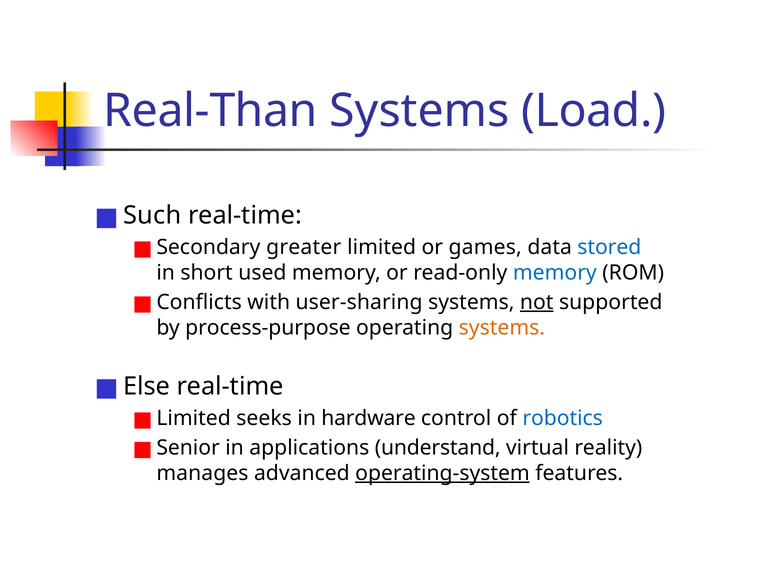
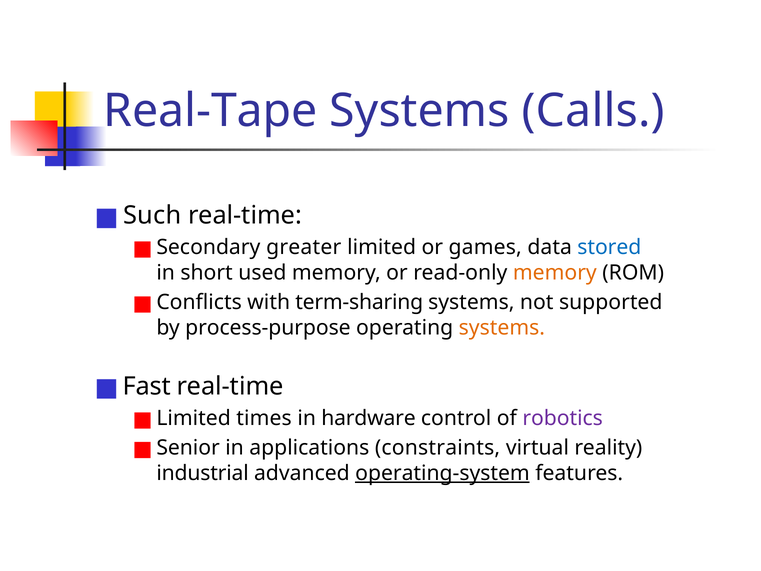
Real-Than: Real-Than -> Real-Tape (210, 111)
Load: Load -> Calls (593, 111)
memory colour: blue -> orange (555, 272)
user-sharing: user-sharing -> term-sharing (359, 302)
not underline: present -> none (537, 302)
Else: Else -> Fast (147, 386)
seeks: seeks -> times (264, 418)
robotics colour: blue -> purple (563, 418)
understand: understand -> constraints (438, 448)
manages: manages -> industrial (203, 473)
